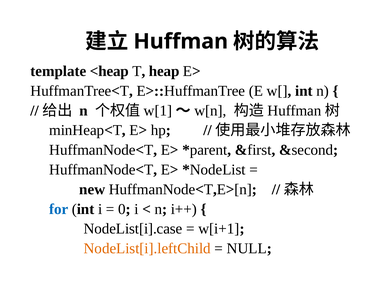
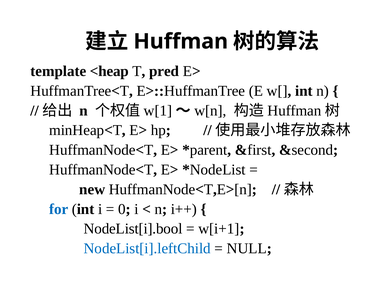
heap: heap -> pred (164, 71)
NodeList[i].case: NodeList[i].case -> NodeList[i].bool (133, 229)
NodeList[i].leftChild colour: orange -> blue (147, 249)
